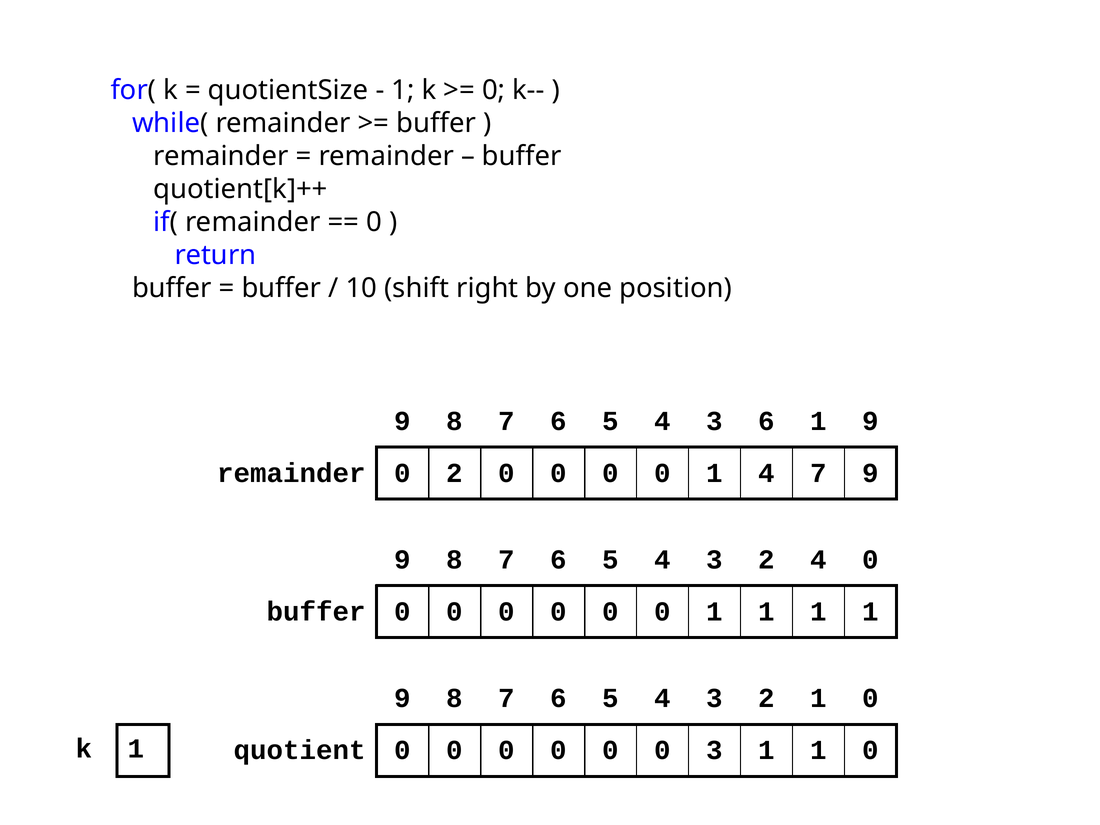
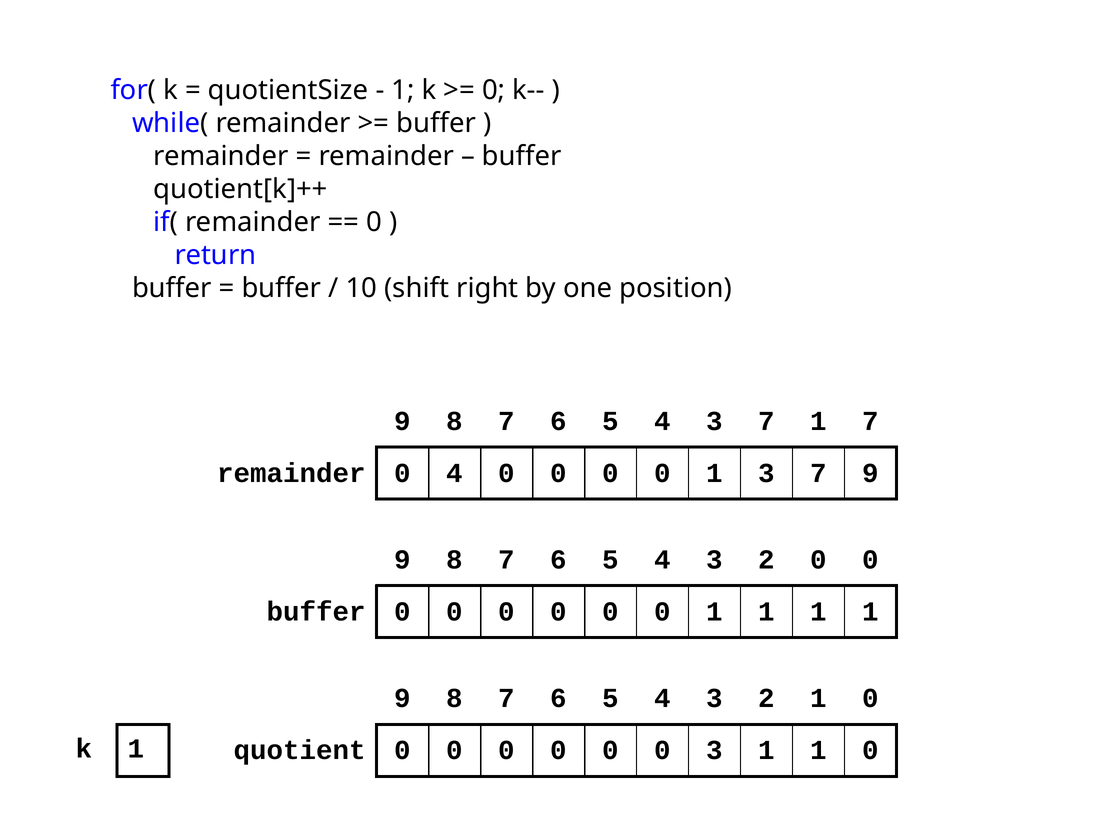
4 3 6: 6 -> 7 (767, 421)
9: 9 -> 7 (870, 421)
0 2: 2 -> 4 (455, 473)
1 4: 4 -> 3 (767, 473)
2 4: 4 -> 0 (818, 560)
